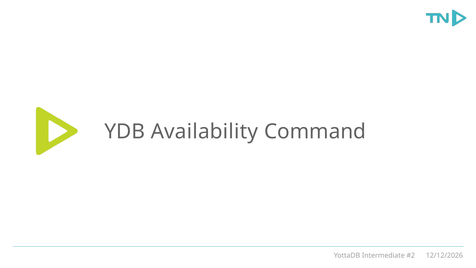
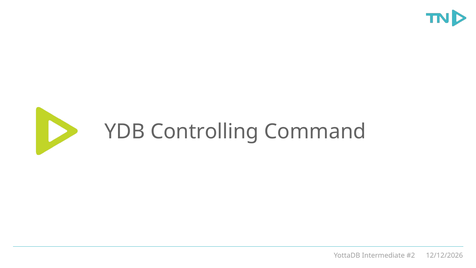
Availability: Availability -> Controlling (205, 131)
